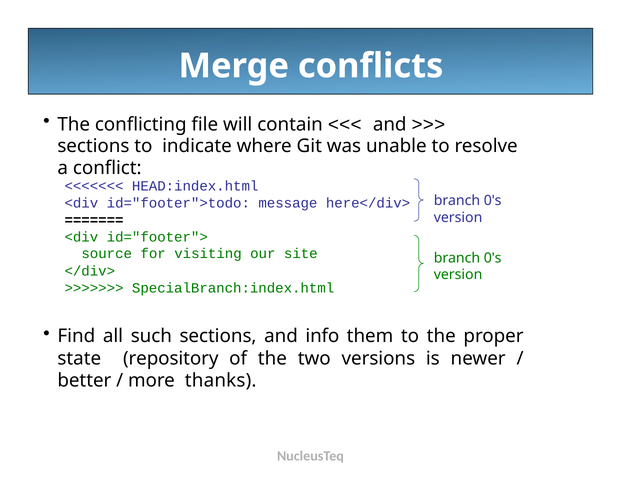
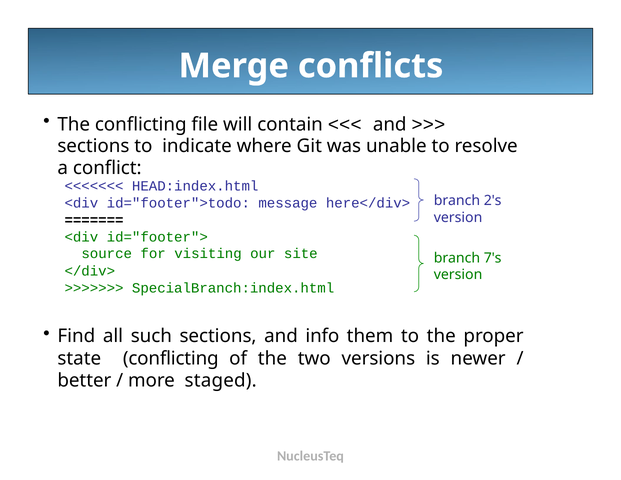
0's: 0's -> 2's (493, 200)
0's: 0's -> 7's (493, 258)
state repository: repository -> conflicting (171, 358)
thanks: thanks -> staged (221, 381)
